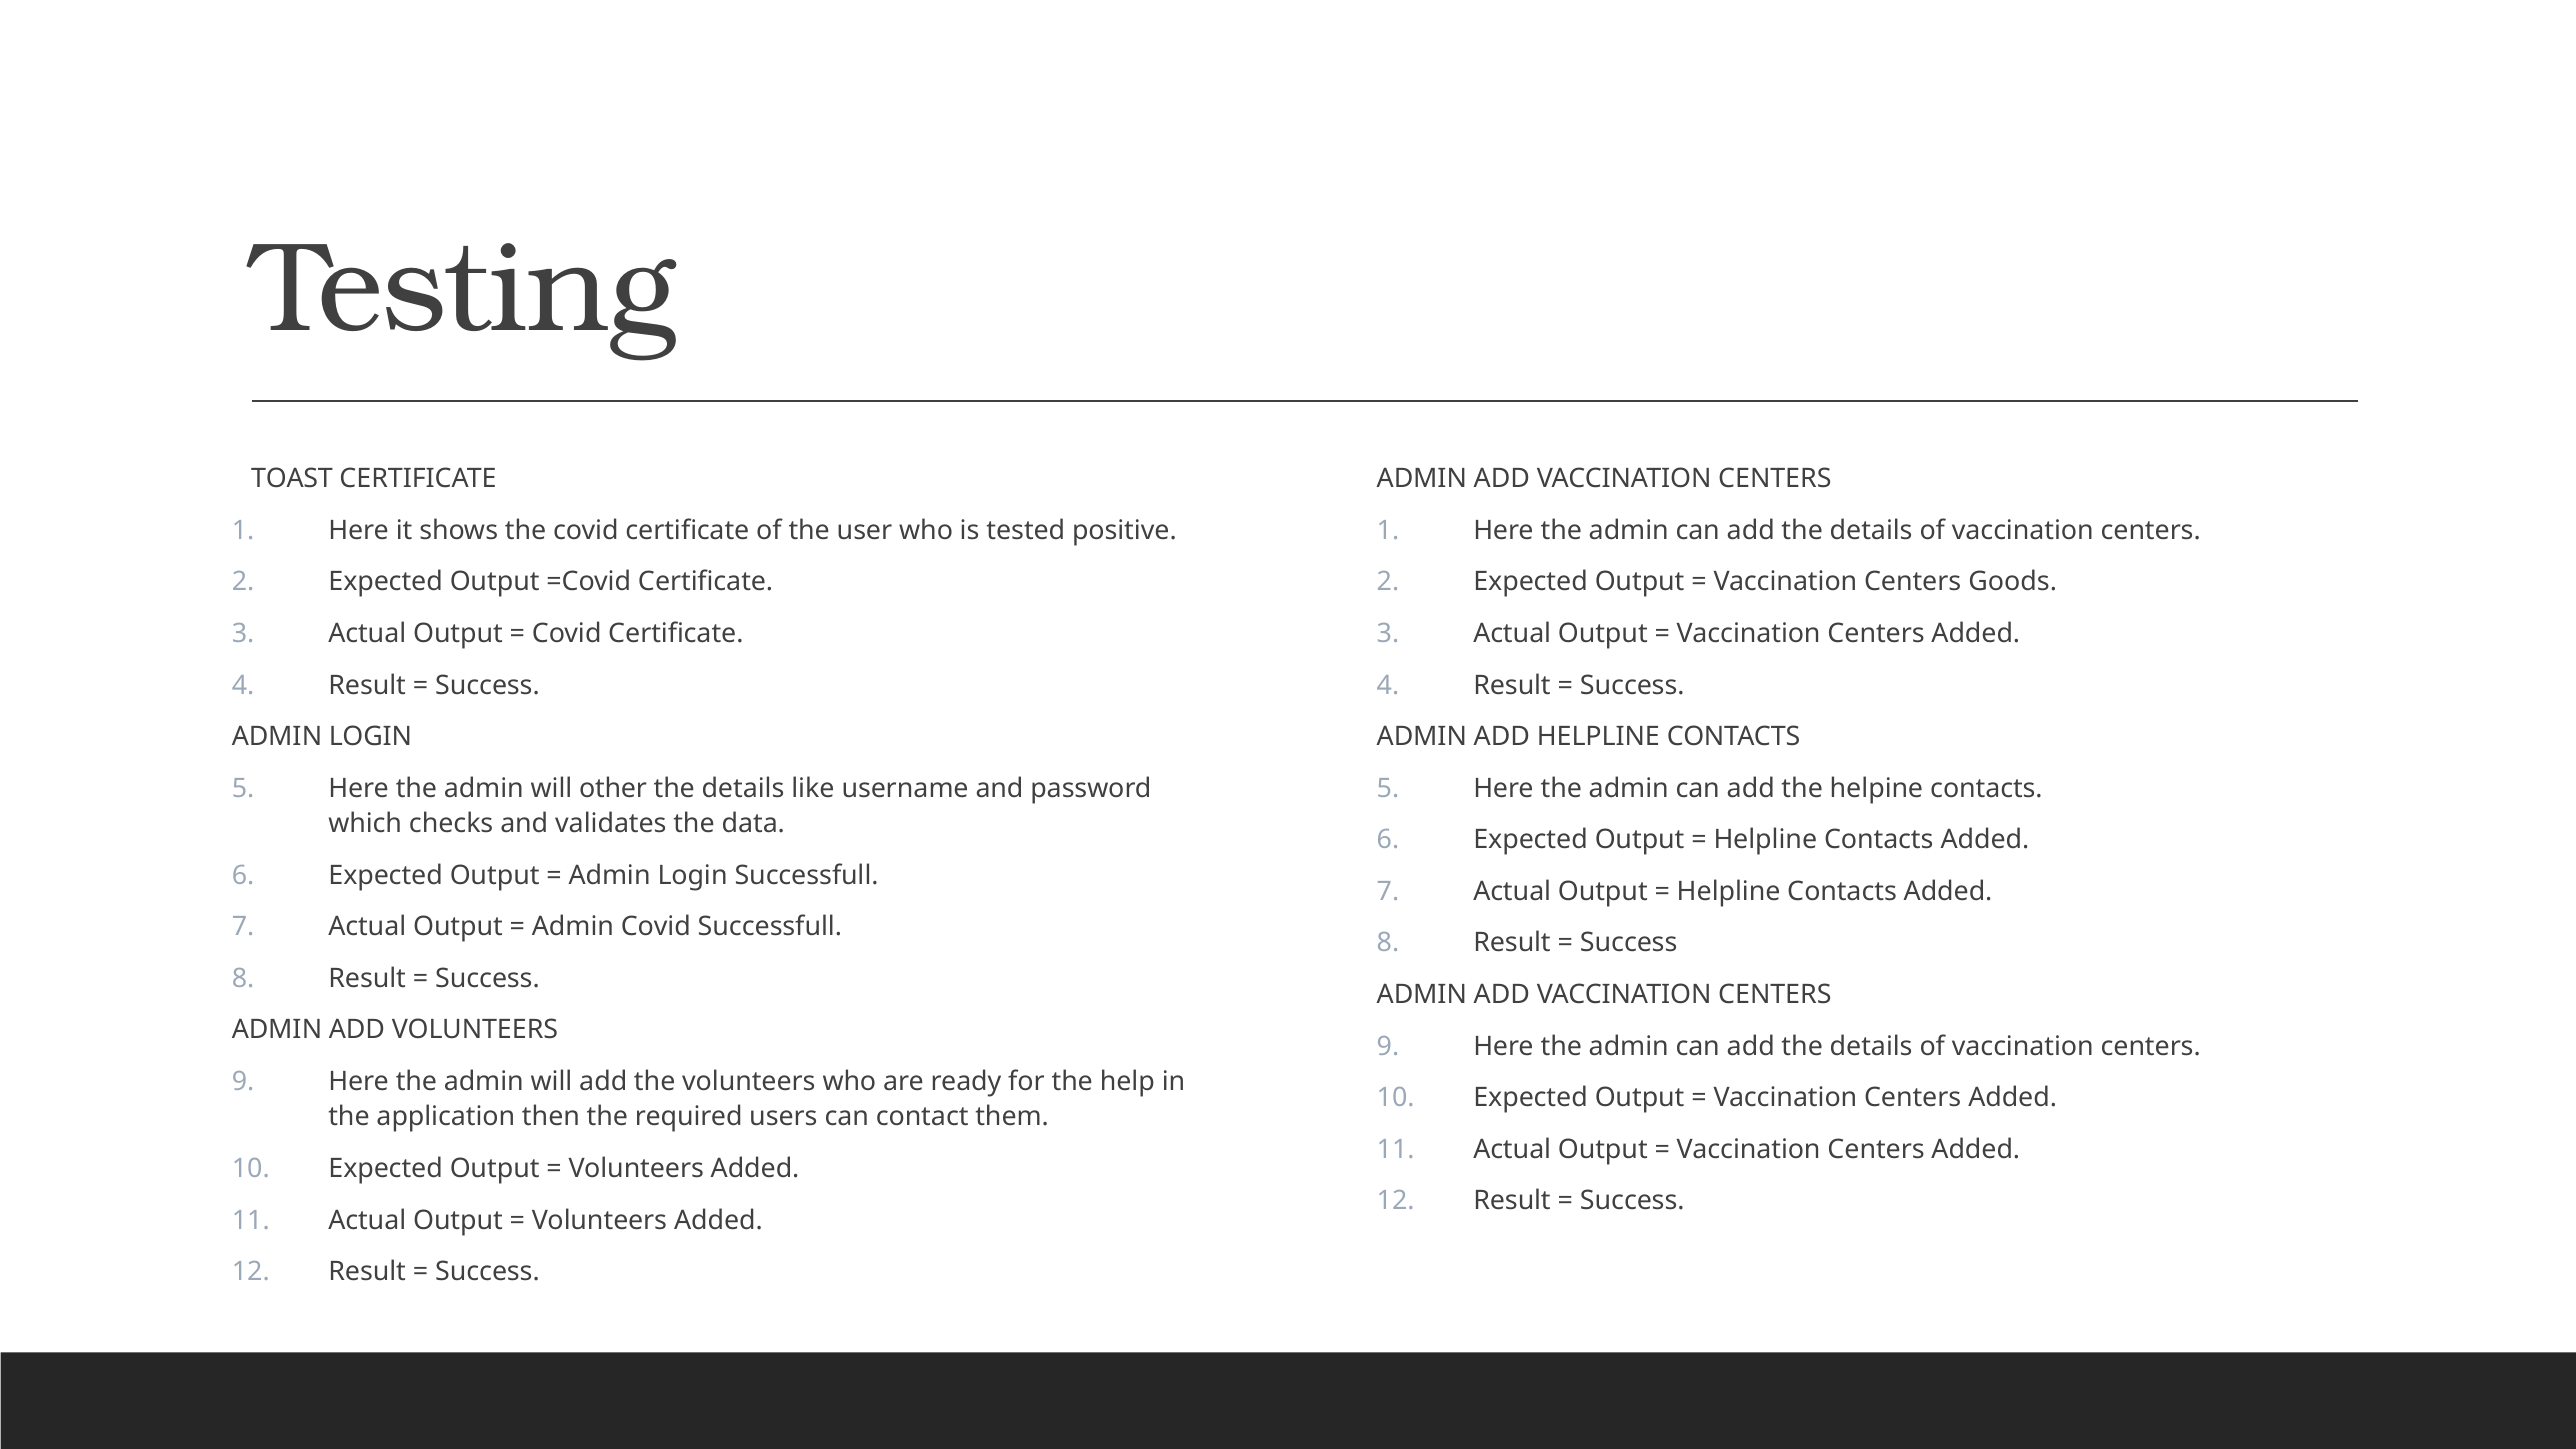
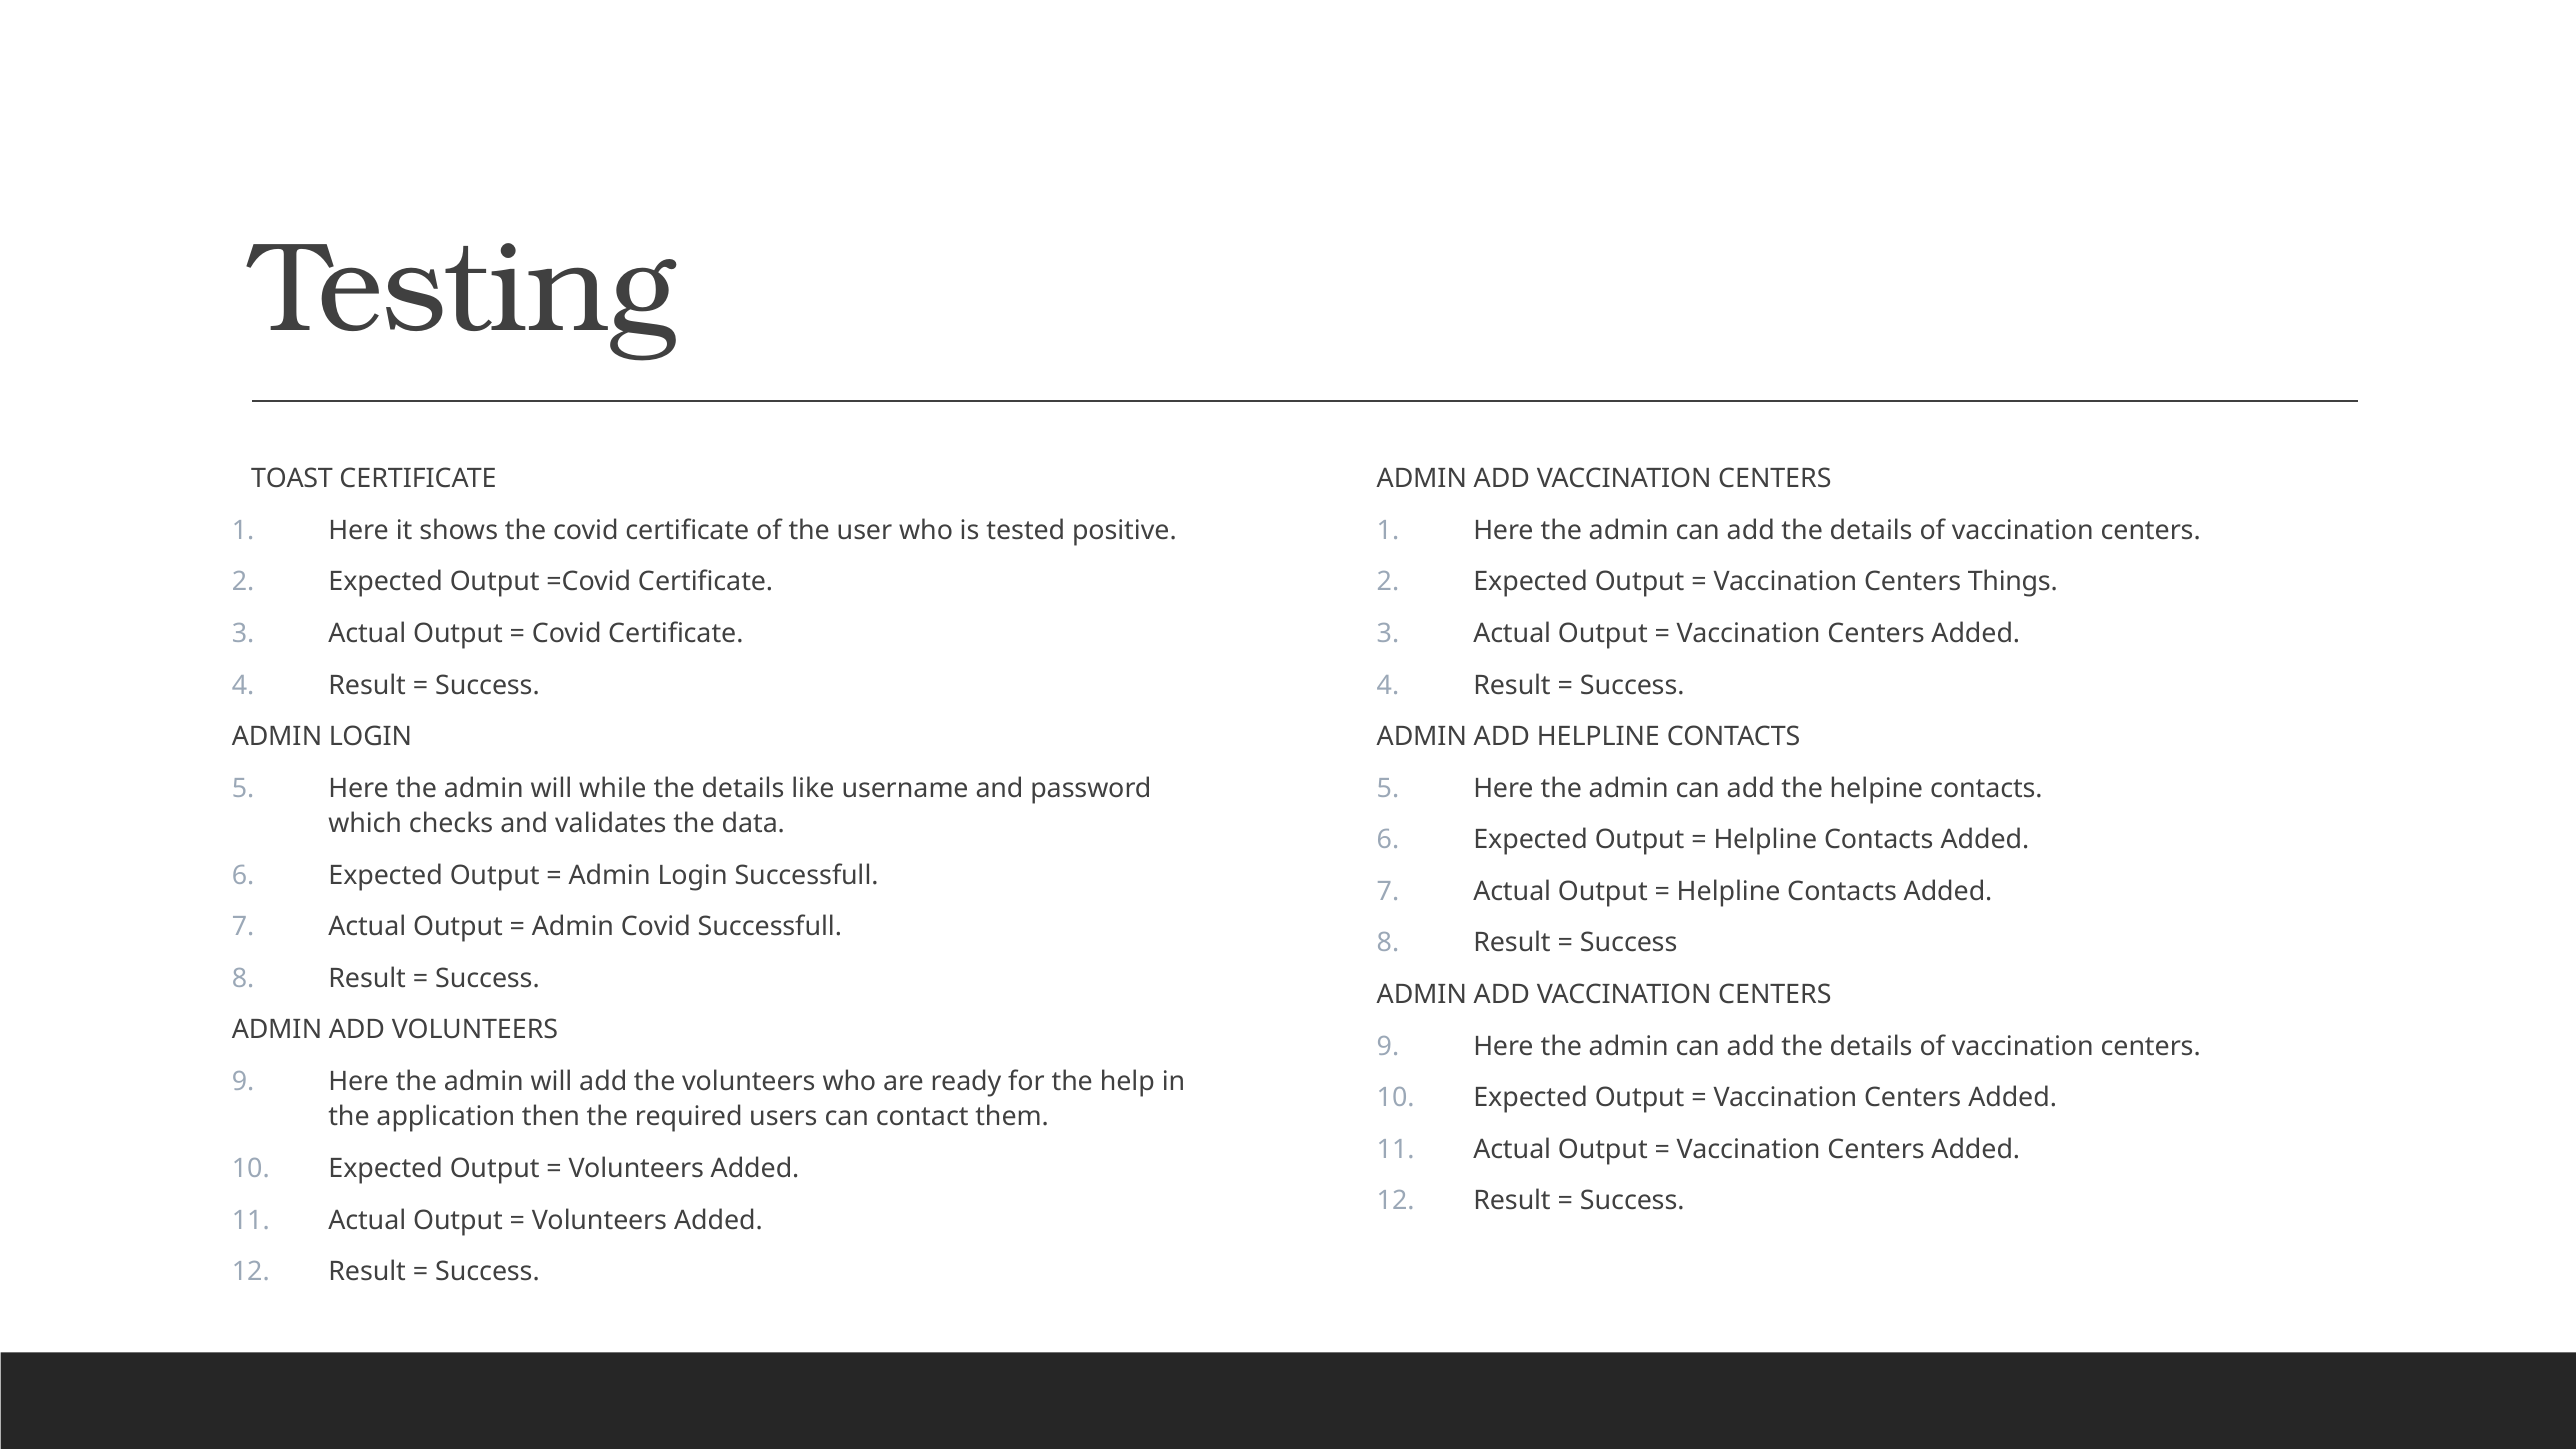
Goods: Goods -> Things (2013, 582)
other: other -> while (613, 788)
